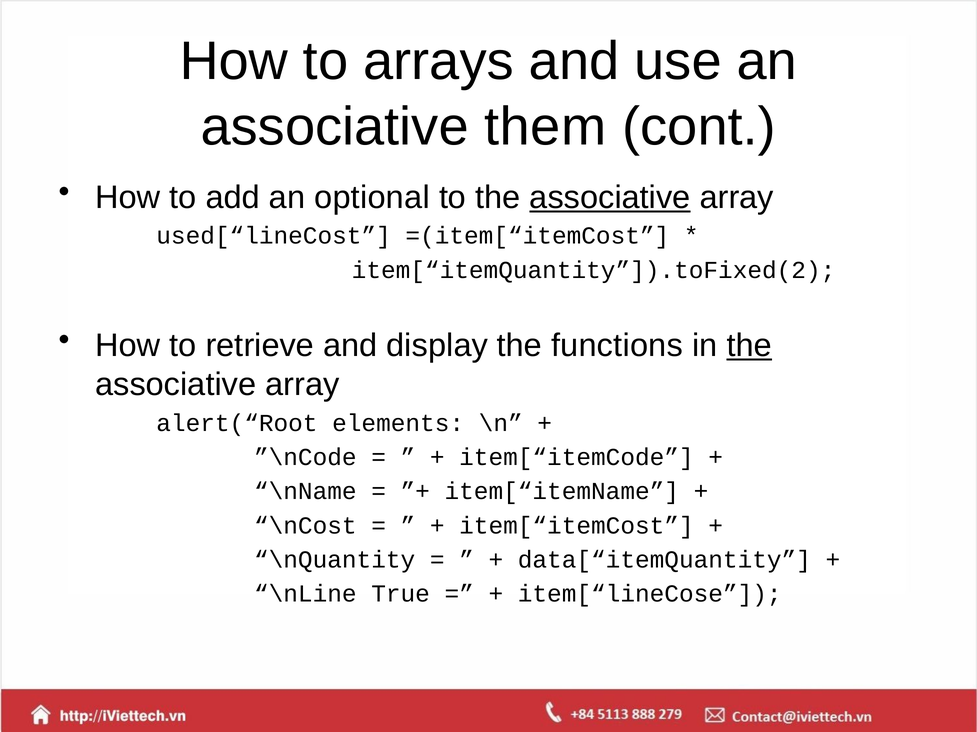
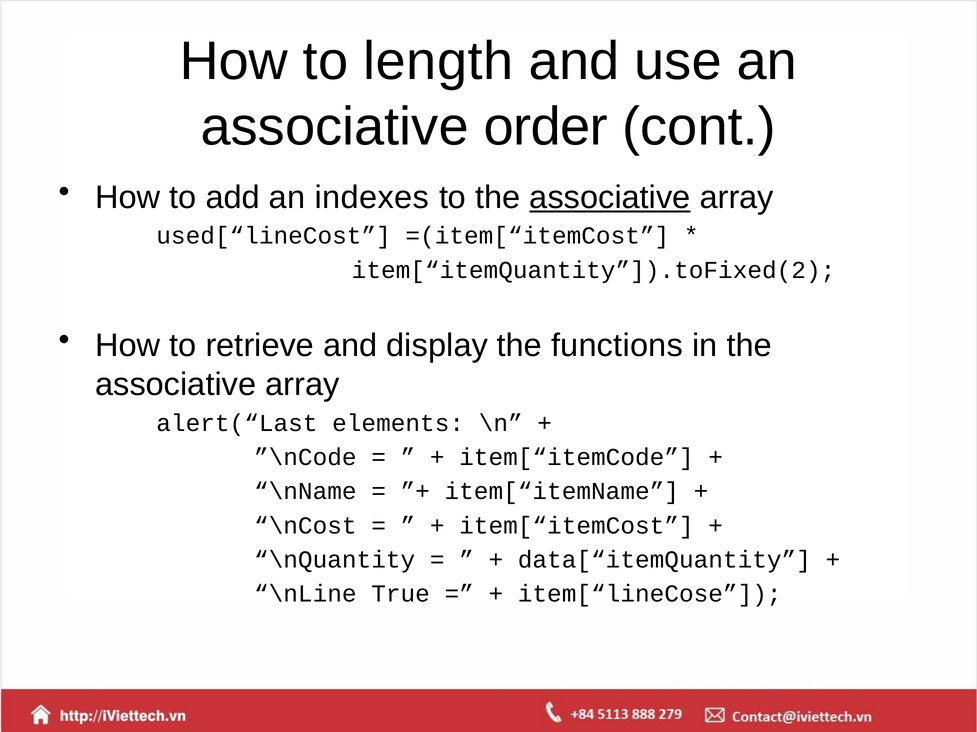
arrays: arrays -> length (438, 62)
them: them -> order (546, 127)
optional: optional -> indexes (372, 198)
the underline: present -> none (749, 346)
alert(“Root: alert(“Root -> alert(“Last (237, 423)
